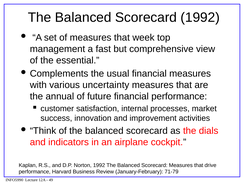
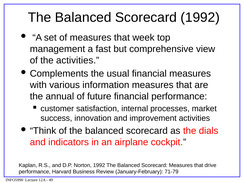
the essential: essential -> activities (78, 60)
uncertainty: uncertainty -> information (106, 85)
